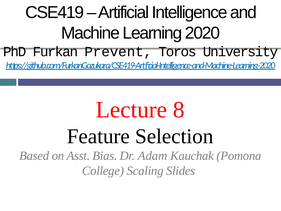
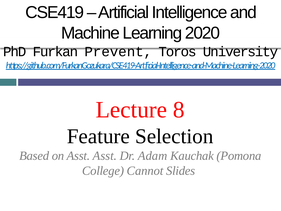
Asst Bias: Bias -> Asst (105, 156)
Scaling: Scaling -> Cannot (145, 171)
